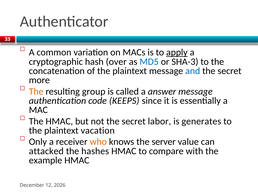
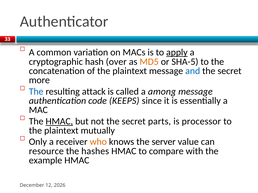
MD5 colour: blue -> orange (149, 62)
SHA-3: SHA-3 -> SHA-5 (185, 62)
The colour: orange -> blue (36, 92)
group: group -> attack (94, 92)
answer: answer -> among (162, 92)
HMAC underline: none -> present (59, 122)
labor: labor -> parts (159, 122)
generates: generates -> processor (201, 122)
vacation: vacation -> mutually (98, 131)
attacked: attacked -> resource (46, 151)
